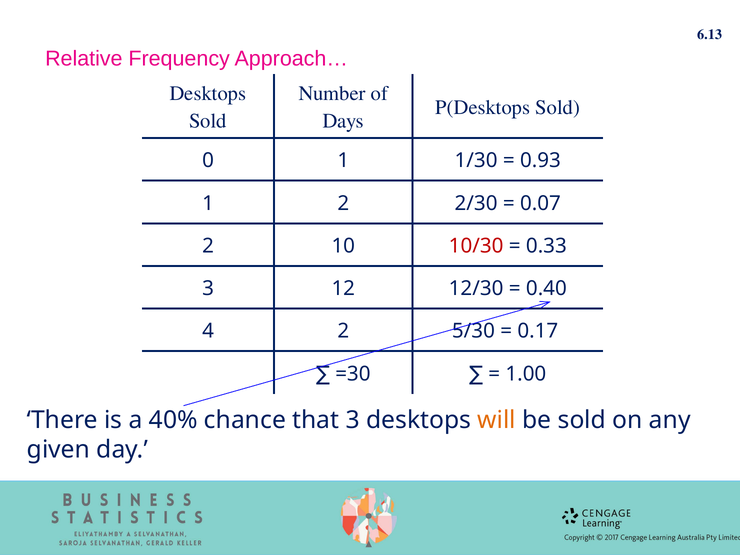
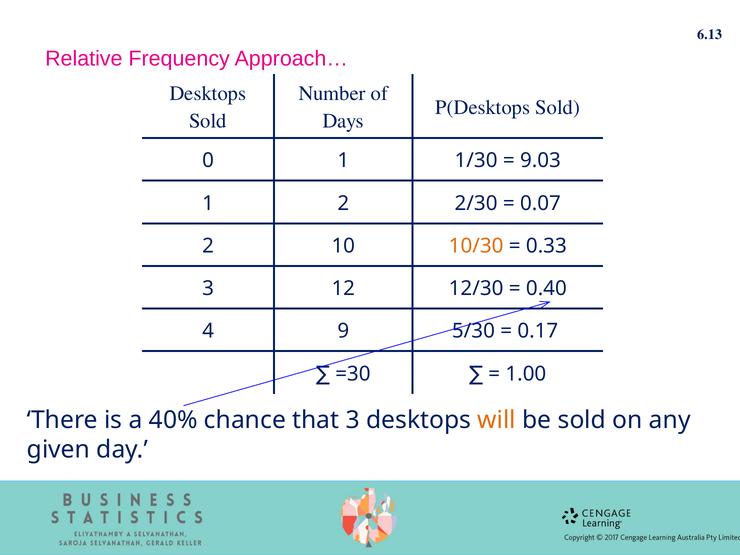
0.93: 0.93 -> 9.03 (540, 161)
10/30 colour: red -> orange (476, 246)
4 2: 2 -> 9 (343, 331)
